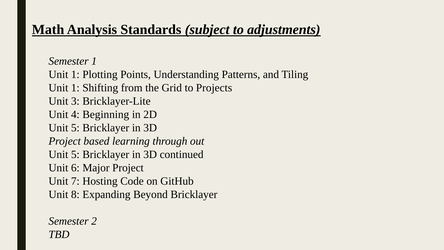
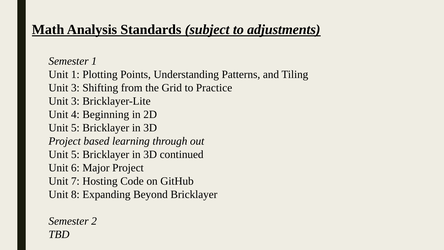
1: 1 -> 3 (75, 88)
Projects: Projects -> Practice (214, 88)
